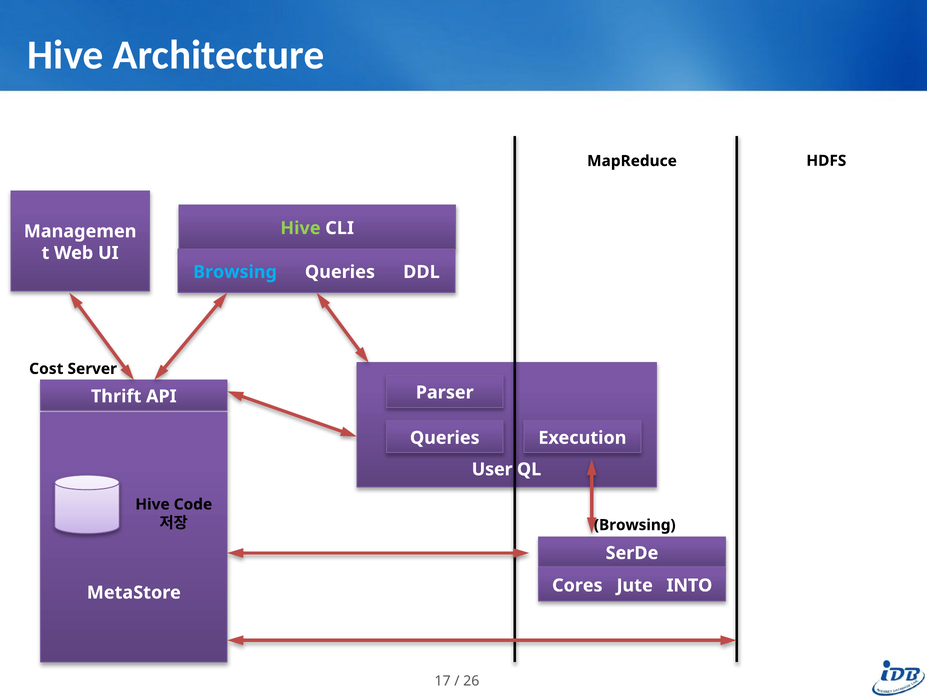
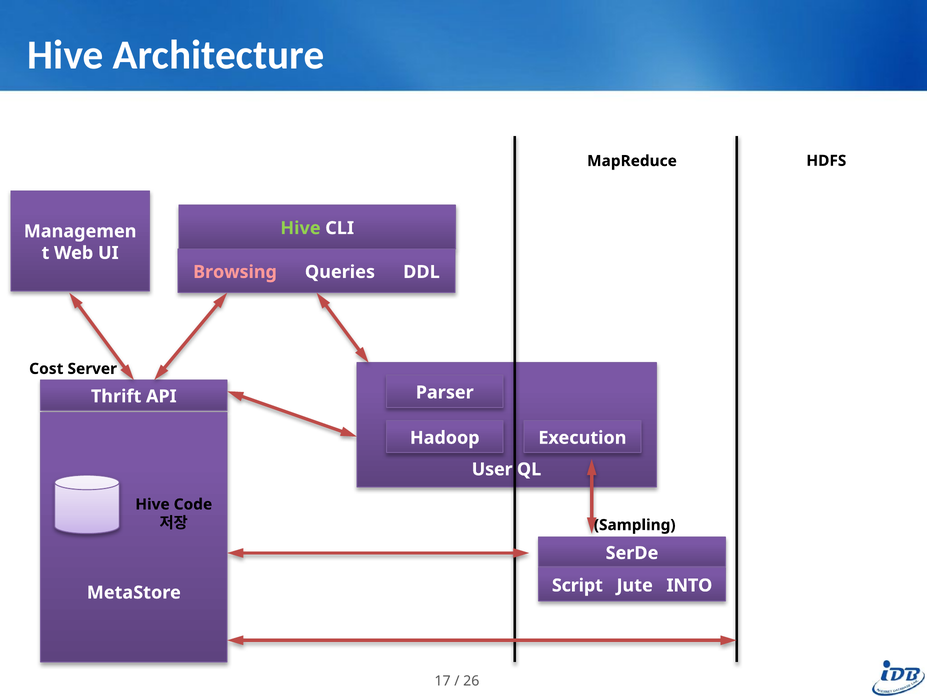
Browsing colour: light blue -> pink (235, 272)
Queries: Queries -> Hadoop (445, 437)
Browsing: Browsing -> Sampling (635, 524)
Cores: Cores -> Script (577, 585)
